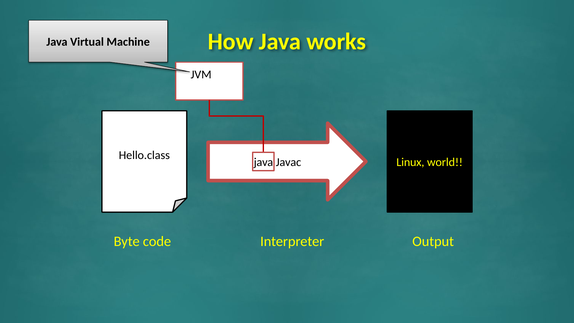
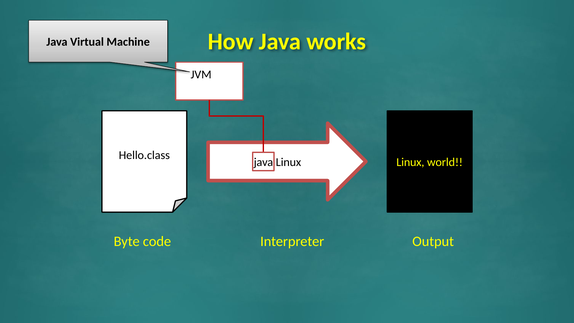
java Javac: Javac -> Linux (288, 162)
